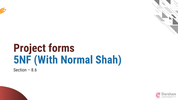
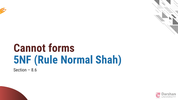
Project: Project -> Cannot (30, 48)
With: With -> Rule (46, 60)
